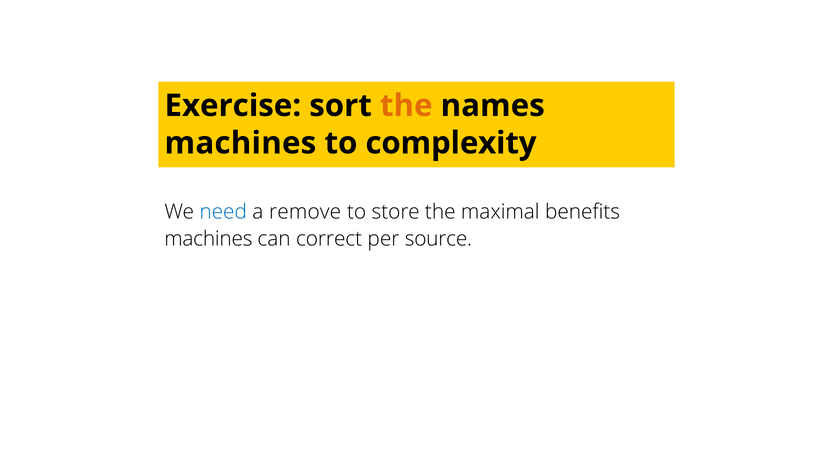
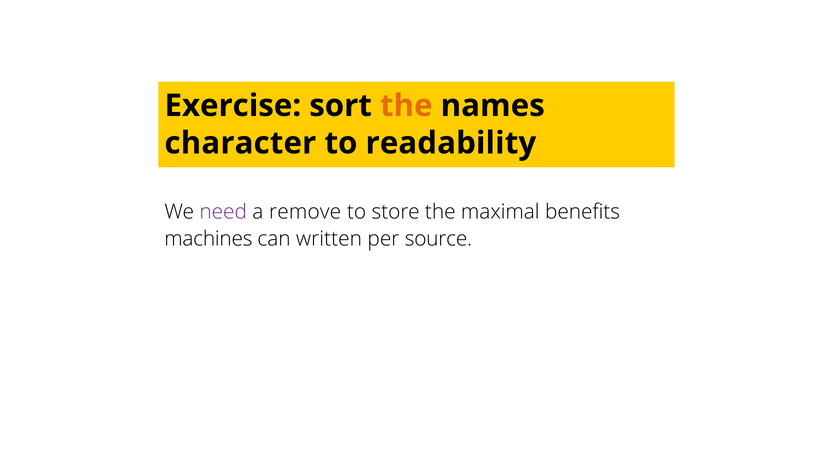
machines: machines -> character (240, 143)
complexity: complexity -> readability (451, 143)
need colour: blue -> purple (223, 212)
correct: correct -> written (329, 239)
